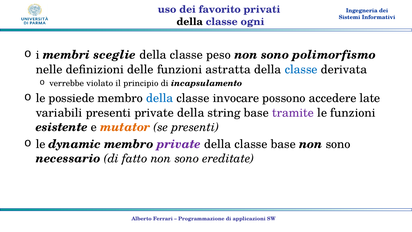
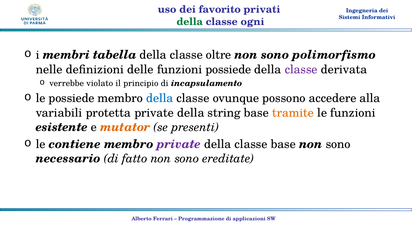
della colour: black -> green (190, 22)
sceglie: sceglie -> tabella (115, 55)
peso: peso -> oltre (219, 55)
funzioni astratta: astratta -> possiede (228, 69)
classe colour: blue -> purple (301, 69)
invocare: invocare -> ovunque (236, 98)
late: late -> alla (370, 98)
variabili presenti: presenti -> protetta (108, 113)
tramite colour: purple -> orange (293, 113)
dynamic: dynamic -> contiene (75, 144)
